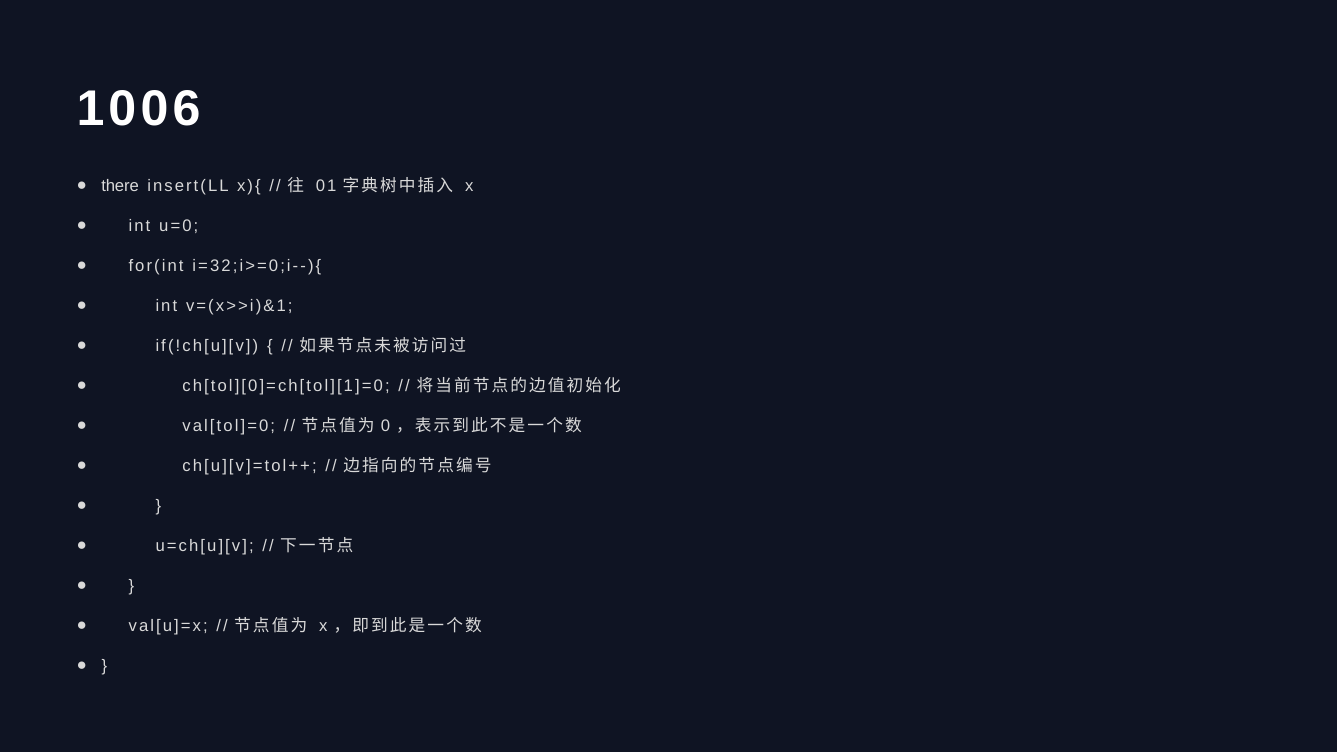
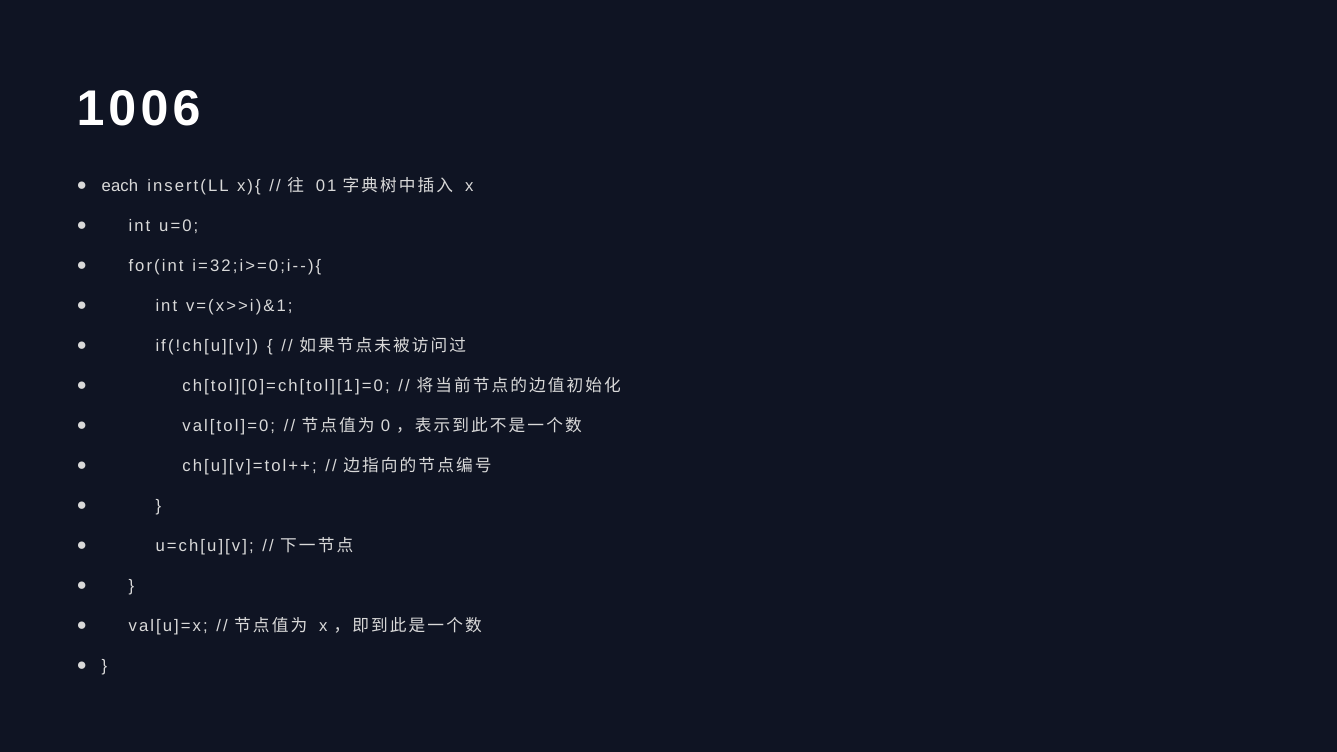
there: there -> each (120, 186)
